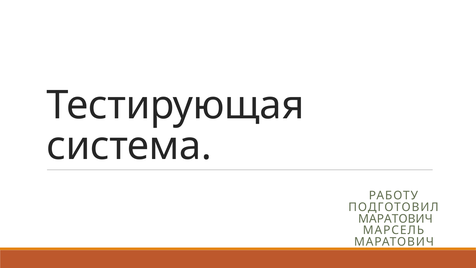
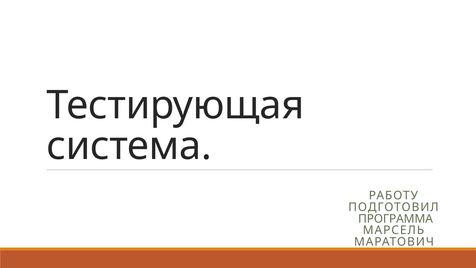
МАРАТОВИЧ: МАРАТОВИЧ -> ПРОГРАММА (395, 219)
